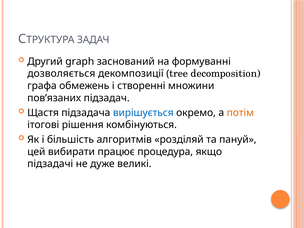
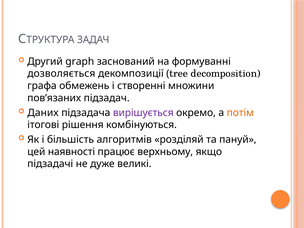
Щастя: Щастя -> Даних (43, 113)
вирішується colour: blue -> purple (143, 113)
вибирати: вибирати -> наявності (71, 152)
процедура: процедура -> верхньому (165, 152)
